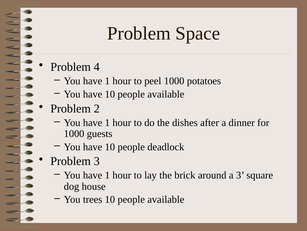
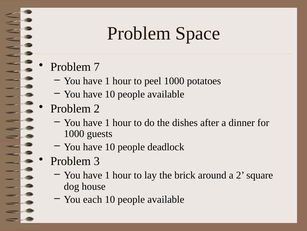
4: 4 -> 7 (97, 67)
a 3: 3 -> 2 (240, 175)
trees: trees -> each (93, 199)
